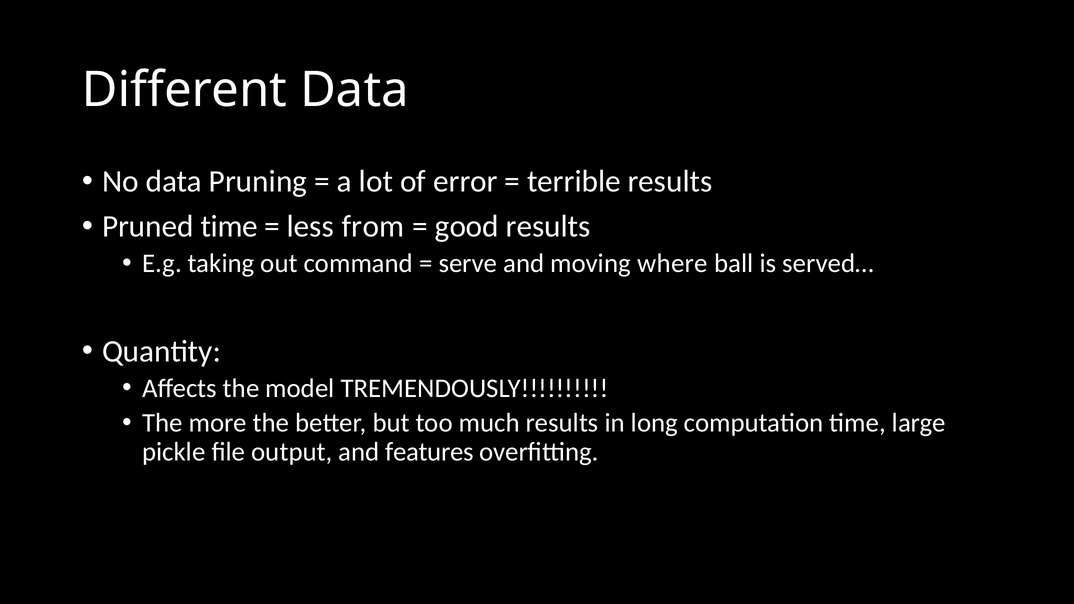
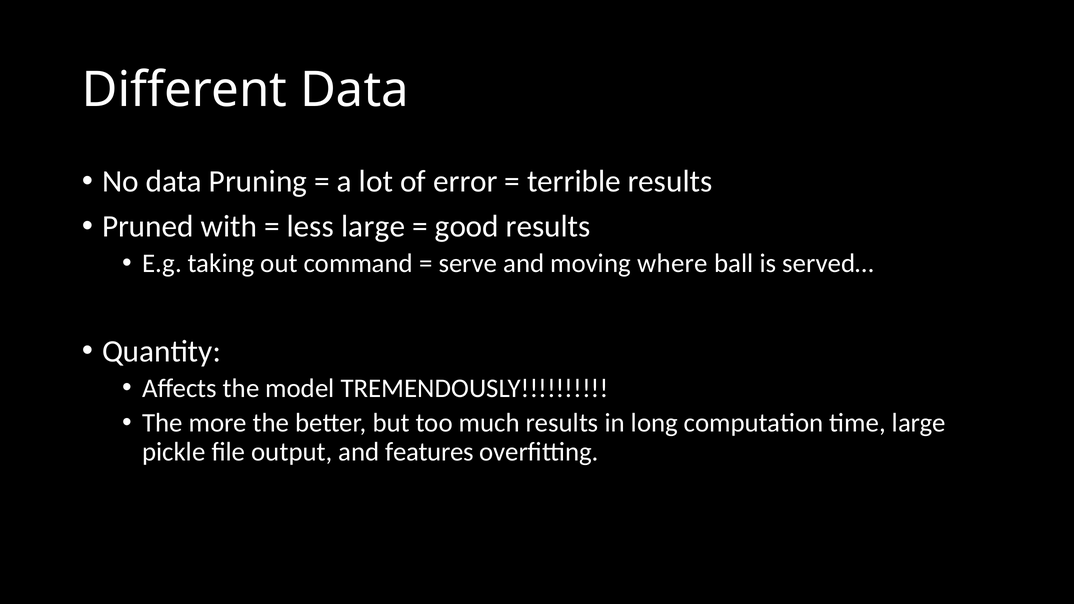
Pruned time: time -> with (229, 227)
less from: from -> large (373, 227)
